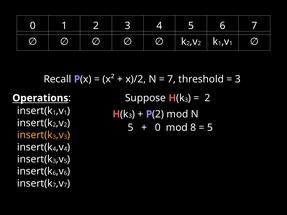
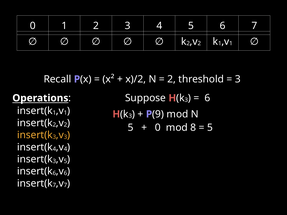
7: 7 -> 2 (172, 79)
2: 2 -> 6 (207, 98)
2: 2 -> 9 (158, 114)
